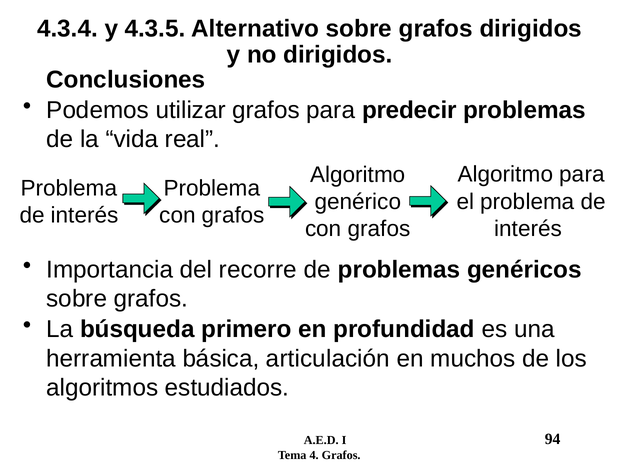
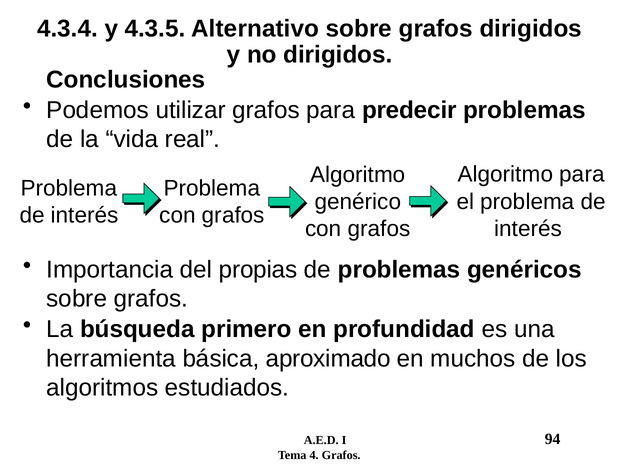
recorre: recorre -> propias (258, 270)
articulación: articulación -> aproximado (328, 358)
